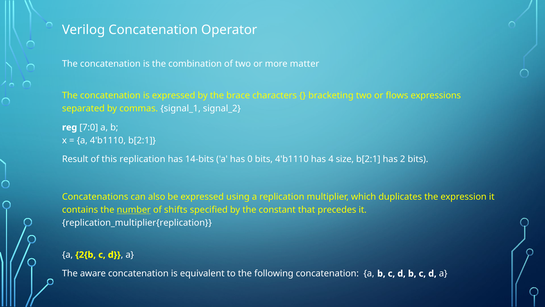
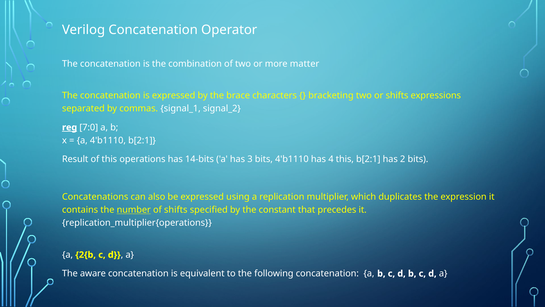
or flows: flows -> shifts (397, 95)
reg underline: none -> present (70, 127)
this replication: replication -> operations (142, 159)
0: 0 -> 3 (250, 159)
4 size: size -> this (345, 159)
replication_multiplier{replication: replication_multiplier{replication -> replication_multiplier{operations (137, 223)
